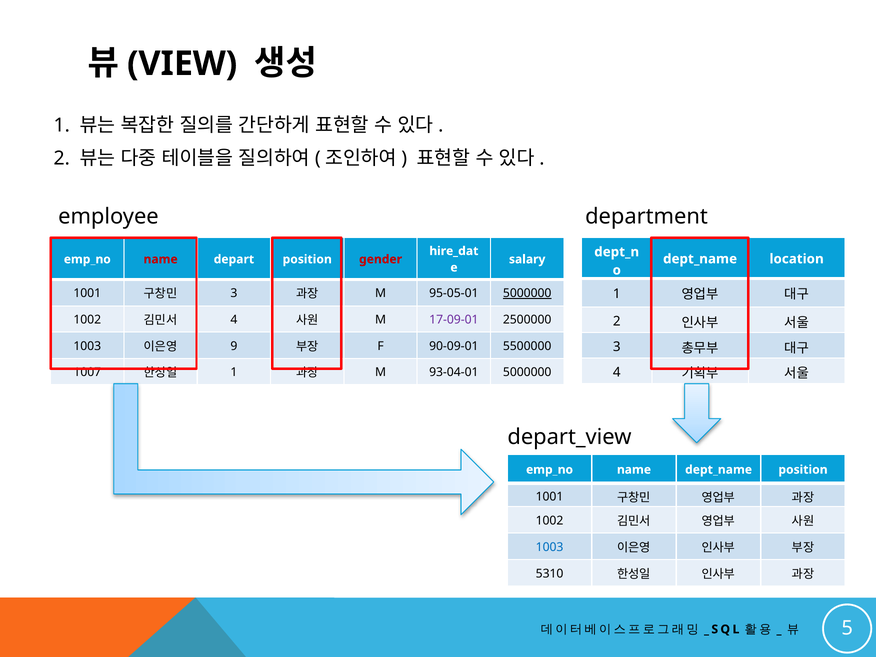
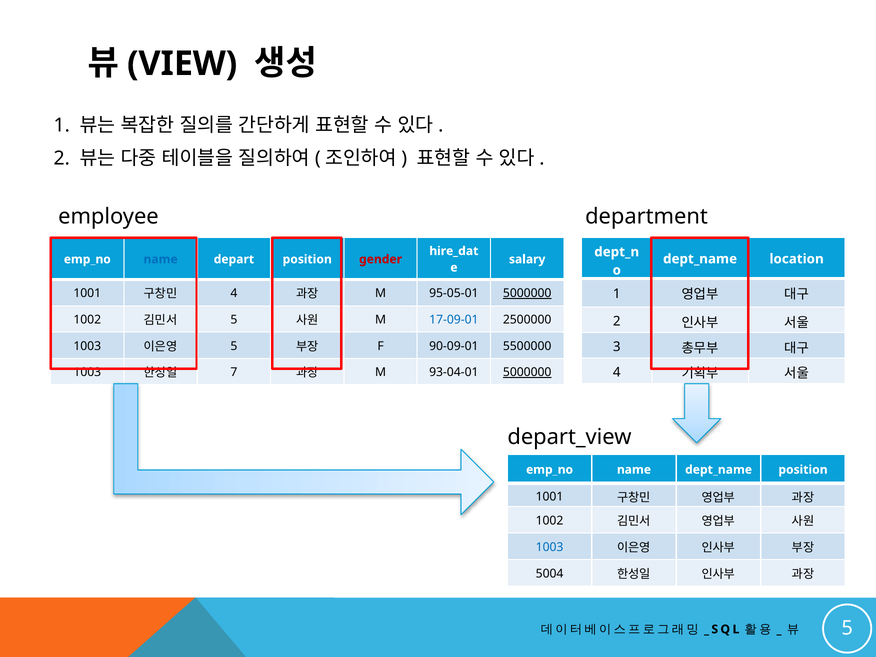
name colour: red -> blue (161, 259)
3: 3 -> 4 (234, 293)
4: 4 -> 5 (234, 320)
17-09-01 colour: purple -> blue (454, 320)
9: 9 -> 5 (234, 346)
1007: 1007 -> 1003 (87, 372)
1: 1 -> 7 (234, 372)
5000000 underline: none -> present (527, 372)
5310: 5310 -> 5004 (550, 574)
